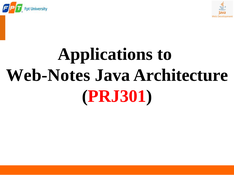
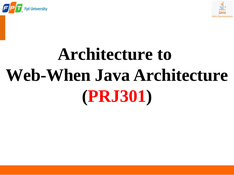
Applications: Applications -> Architecture (105, 54)
Web-Notes: Web-Notes -> Web-When (48, 75)
